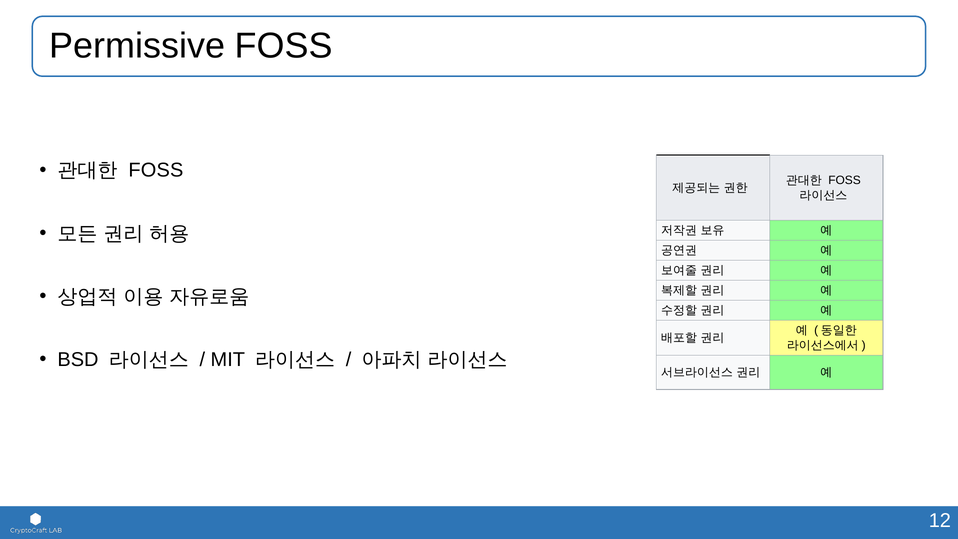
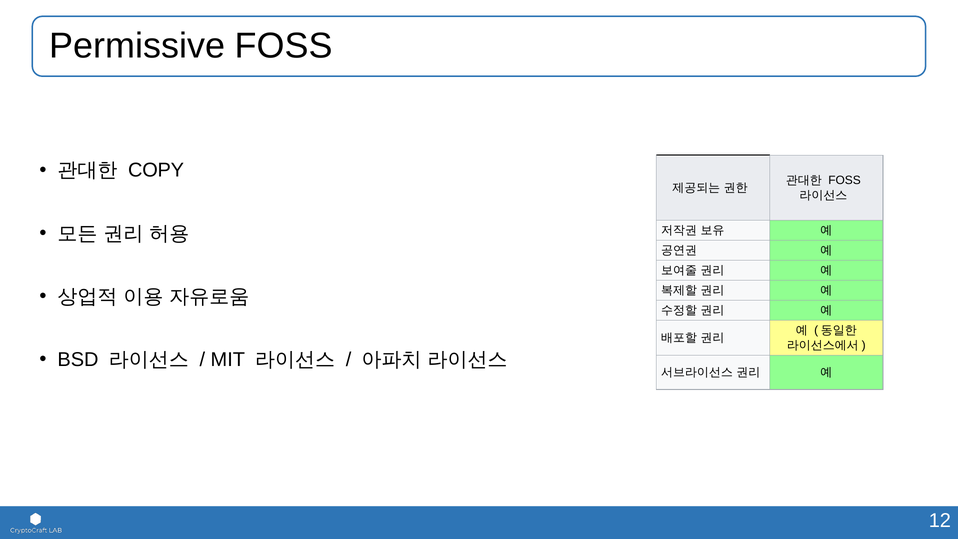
FOSS: FOSS -> COPY (156, 170)
